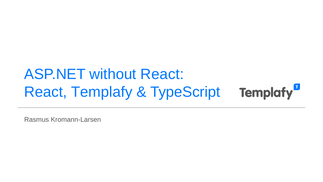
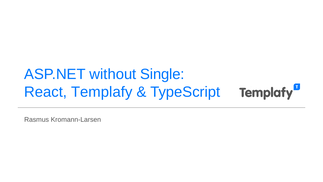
without React: React -> Single (162, 74)
